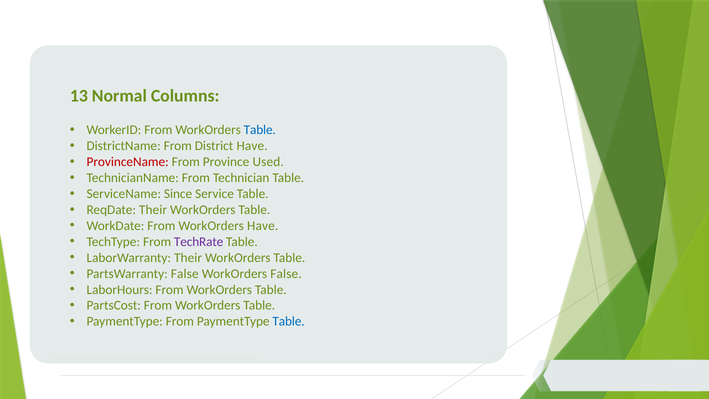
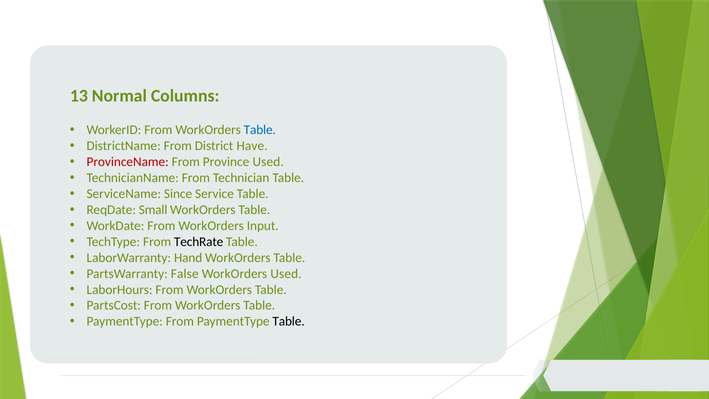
ReqDate Their: Their -> Small (153, 210)
WorkOrders Have: Have -> Input (263, 226)
TechRate colour: purple -> black (199, 242)
LaborWarranty Their: Their -> Hand (188, 258)
WorkOrders False: False -> Used (286, 274)
Table colour: blue -> black (289, 321)
